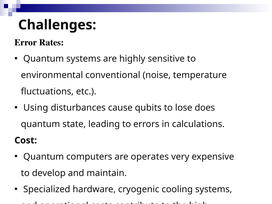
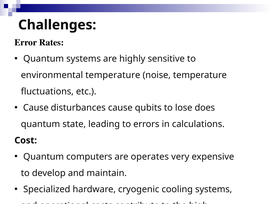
environmental conventional: conventional -> temperature (113, 75)
Using: Using -> Cause (36, 108)
